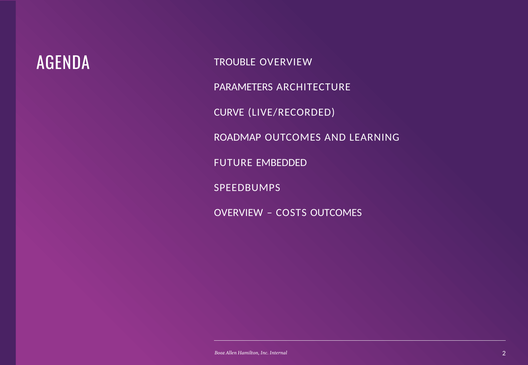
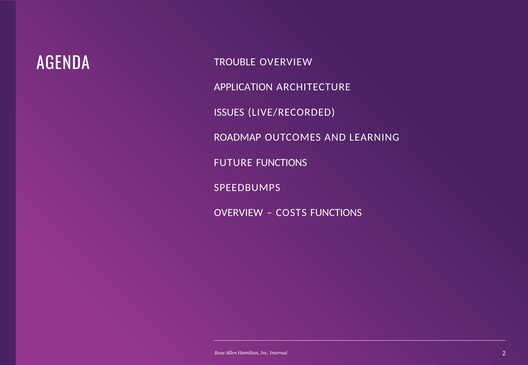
PARAMETERS: PARAMETERS -> APPLICATION (243, 87)
CURVE: CURVE -> ISSUES (229, 112)
FUTURE EMBEDDED: EMBEDDED -> FUNCTIONS (282, 163)
COSTS OUTCOMES: OUTCOMES -> FUNCTIONS (336, 213)
